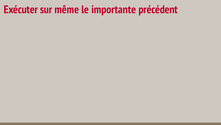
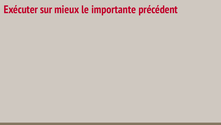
même: même -> mieux (67, 10)
